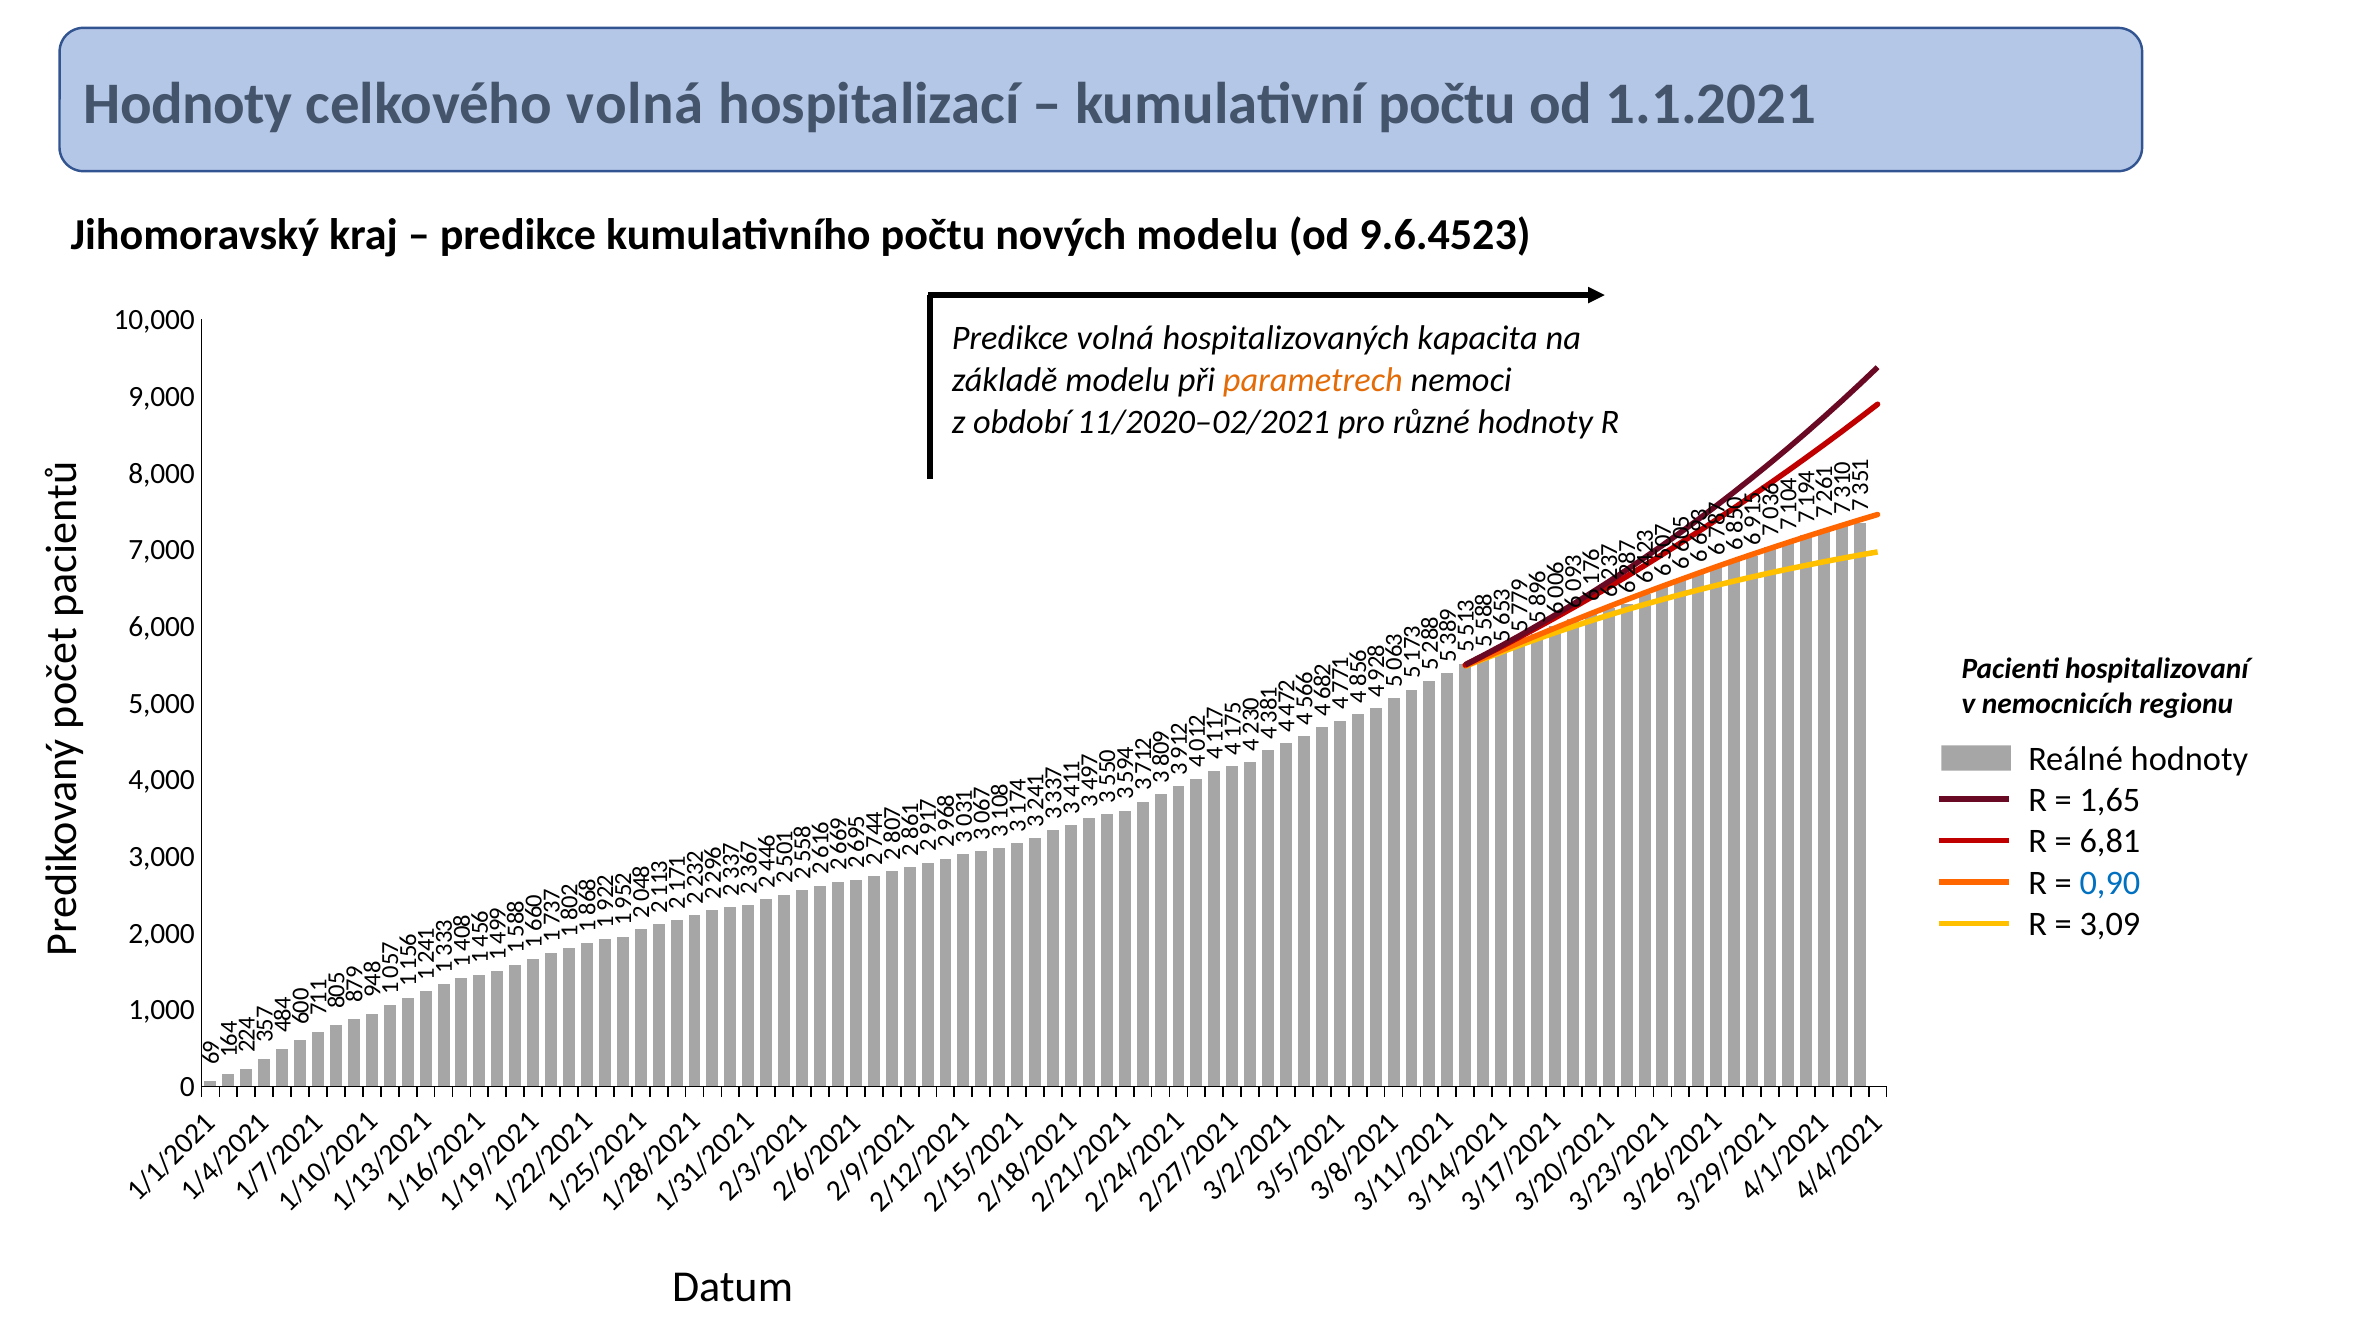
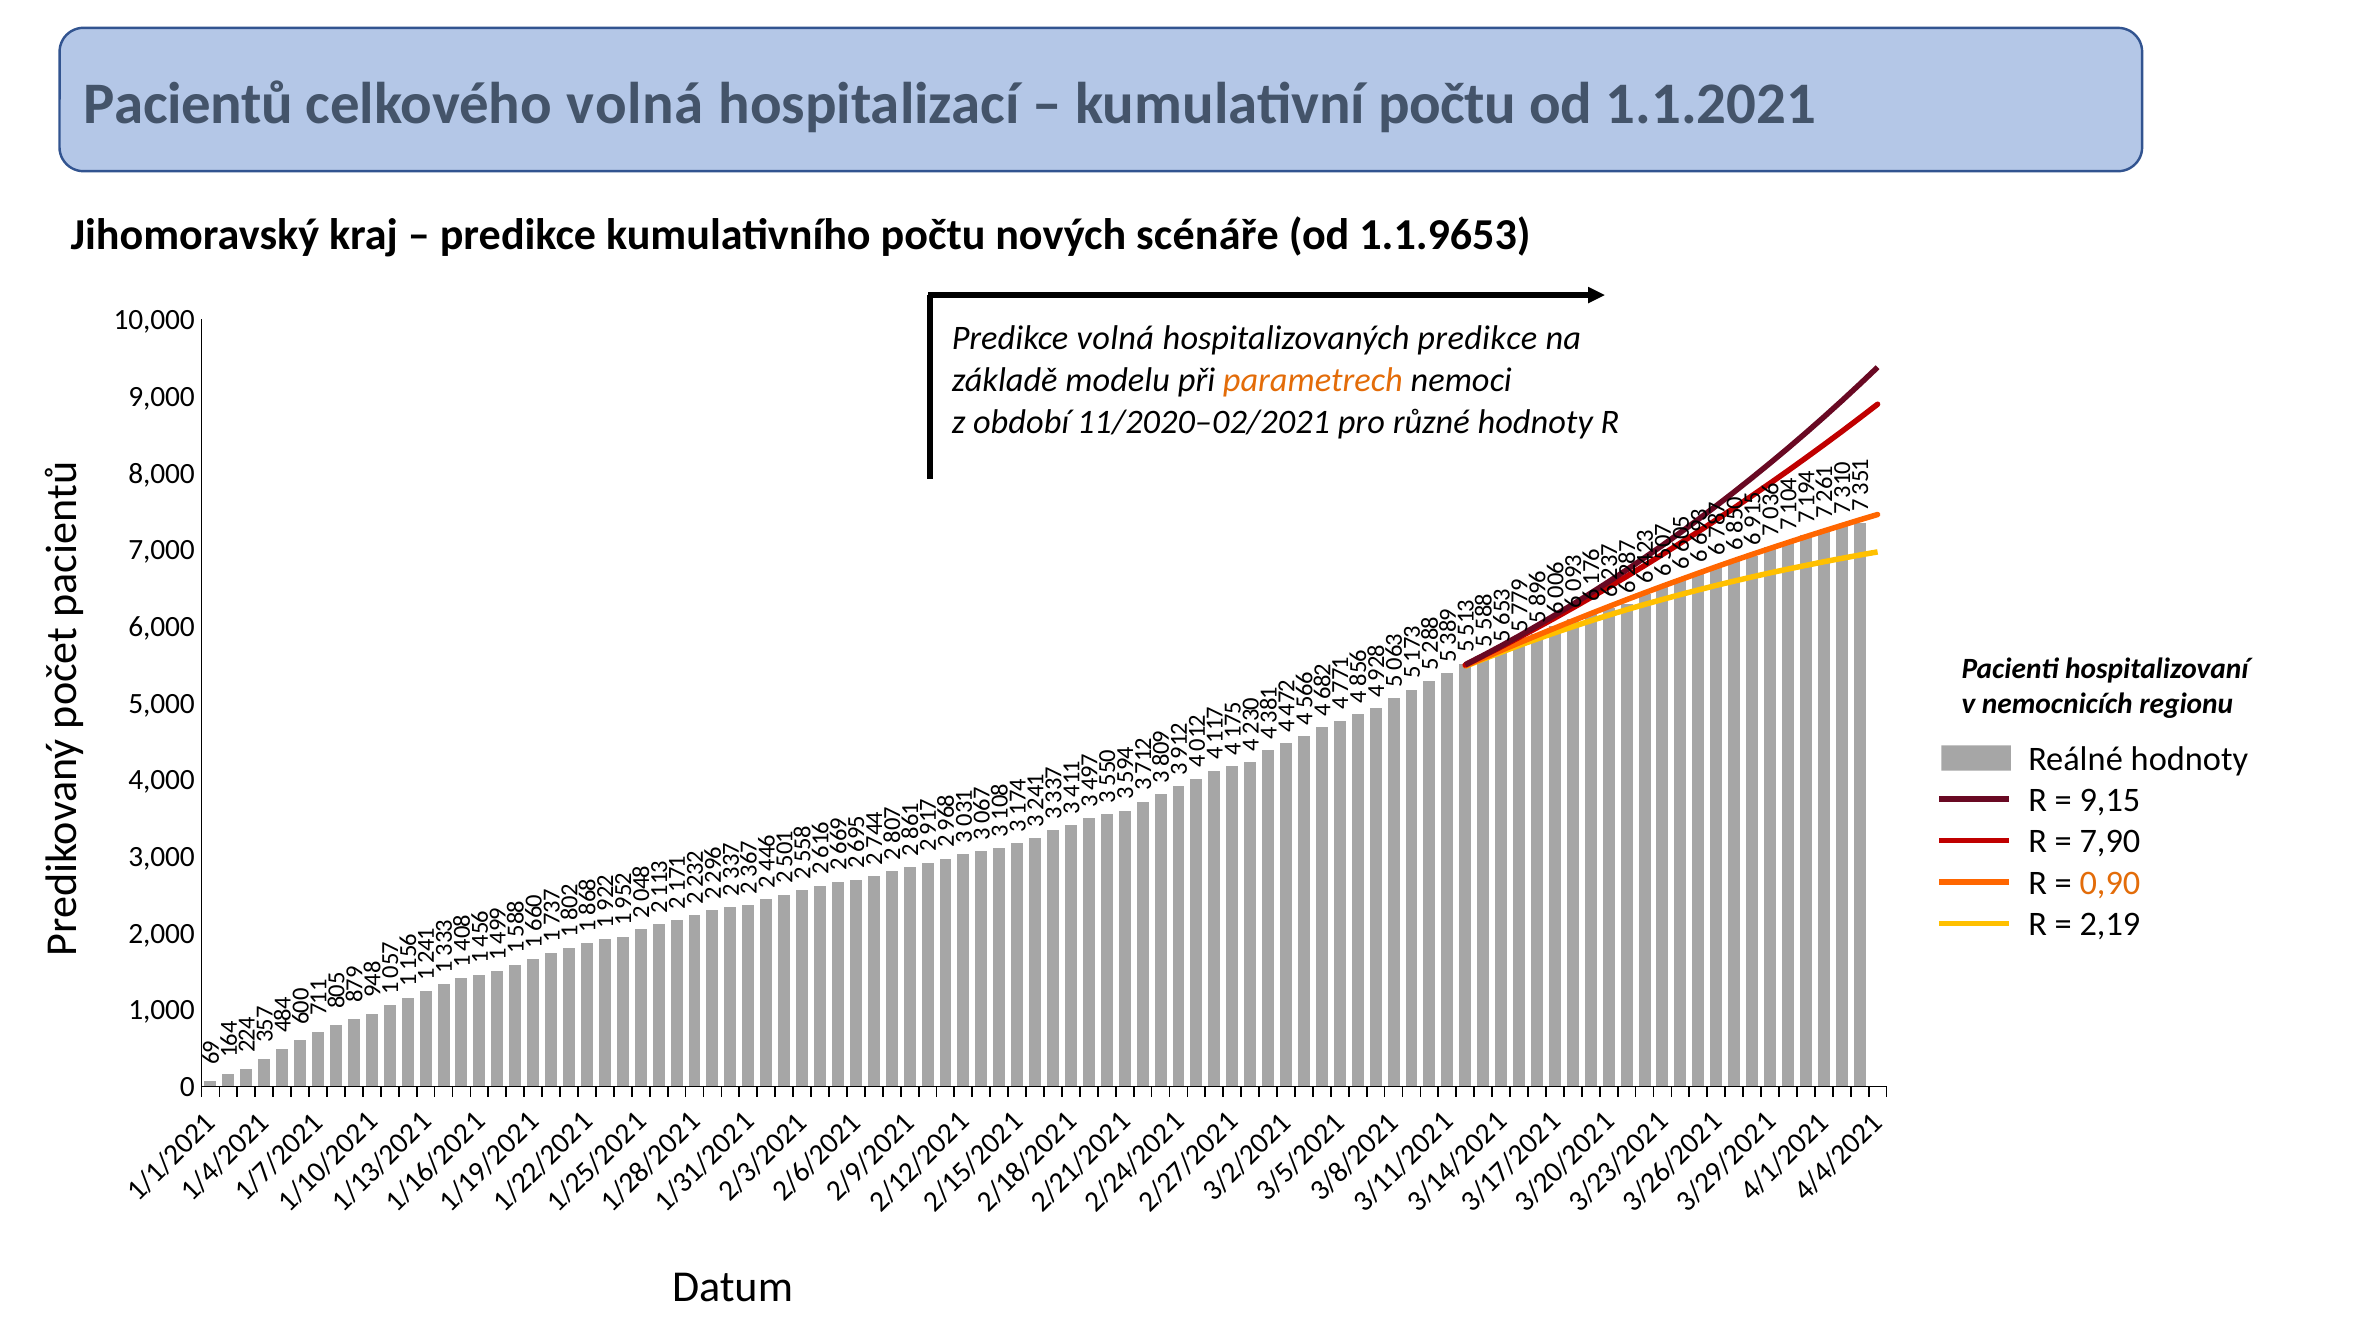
Hodnoty: Hodnoty -> Pacientů (188, 104)
nových modelu: modelu -> scénáře (1208, 235)
9.6.4523: 9.6.4523 -> 1.1.9653 (1445, 235)
hospitalizovaných kapacita: kapacita -> predikce (1477, 339)
1,65: 1,65 -> 9,15 (2110, 800)
6,81: 6,81 -> 7,90 (2110, 842)
0,90 colour: blue -> orange (2110, 883)
3,09: 3,09 -> 2,19 (2110, 924)
